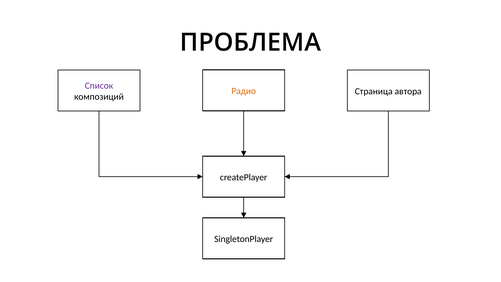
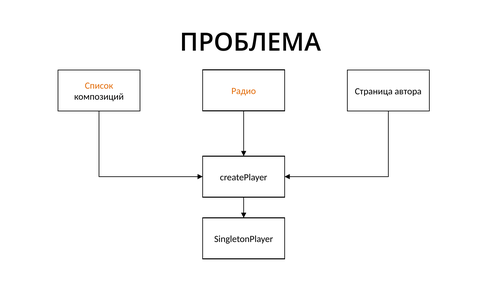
Список colour: purple -> orange (99, 86)
